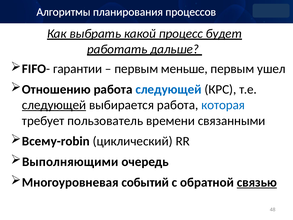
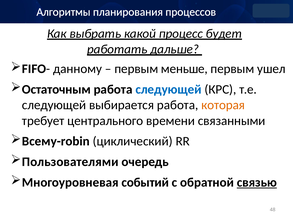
гарантии: гарантии -> данному (78, 69)
Отношению: Отношению -> Остаточным (56, 89)
следующей underline: present -> none (54, 105)
которая colour: blue -> orange (223, 105)
пользователь: пользователь -> центрального (105, 121)
Выполняющими: Выполняющими -> Пользователями (70, 162)
